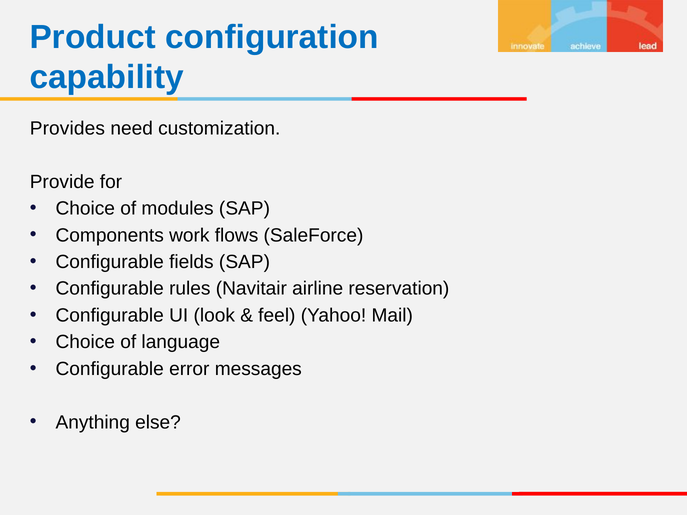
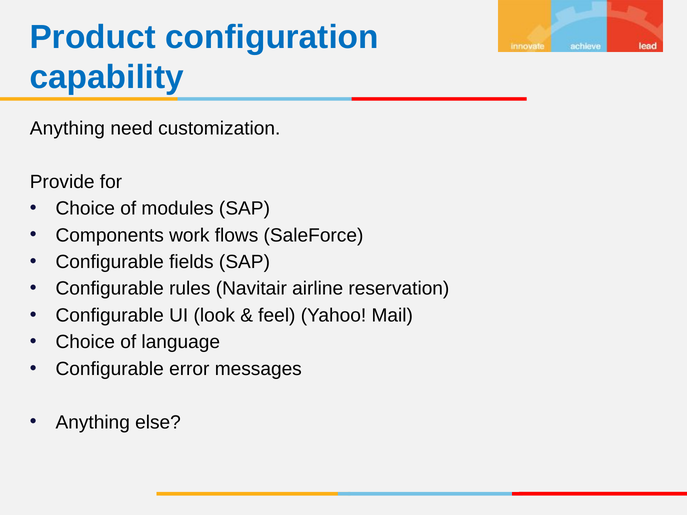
Provides: Provides -> Anything (67, 128)
